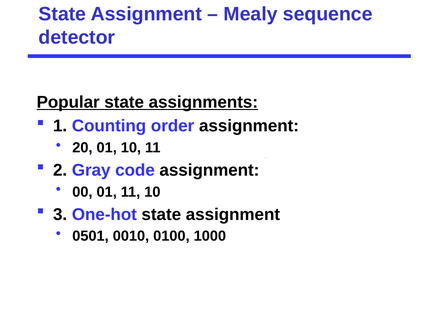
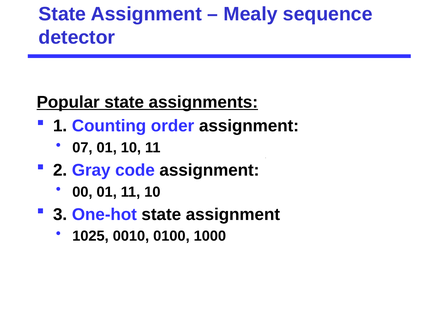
20: 20 -> 07 (82, 148)
0501: 0501 -> 1025 (90, 236)
